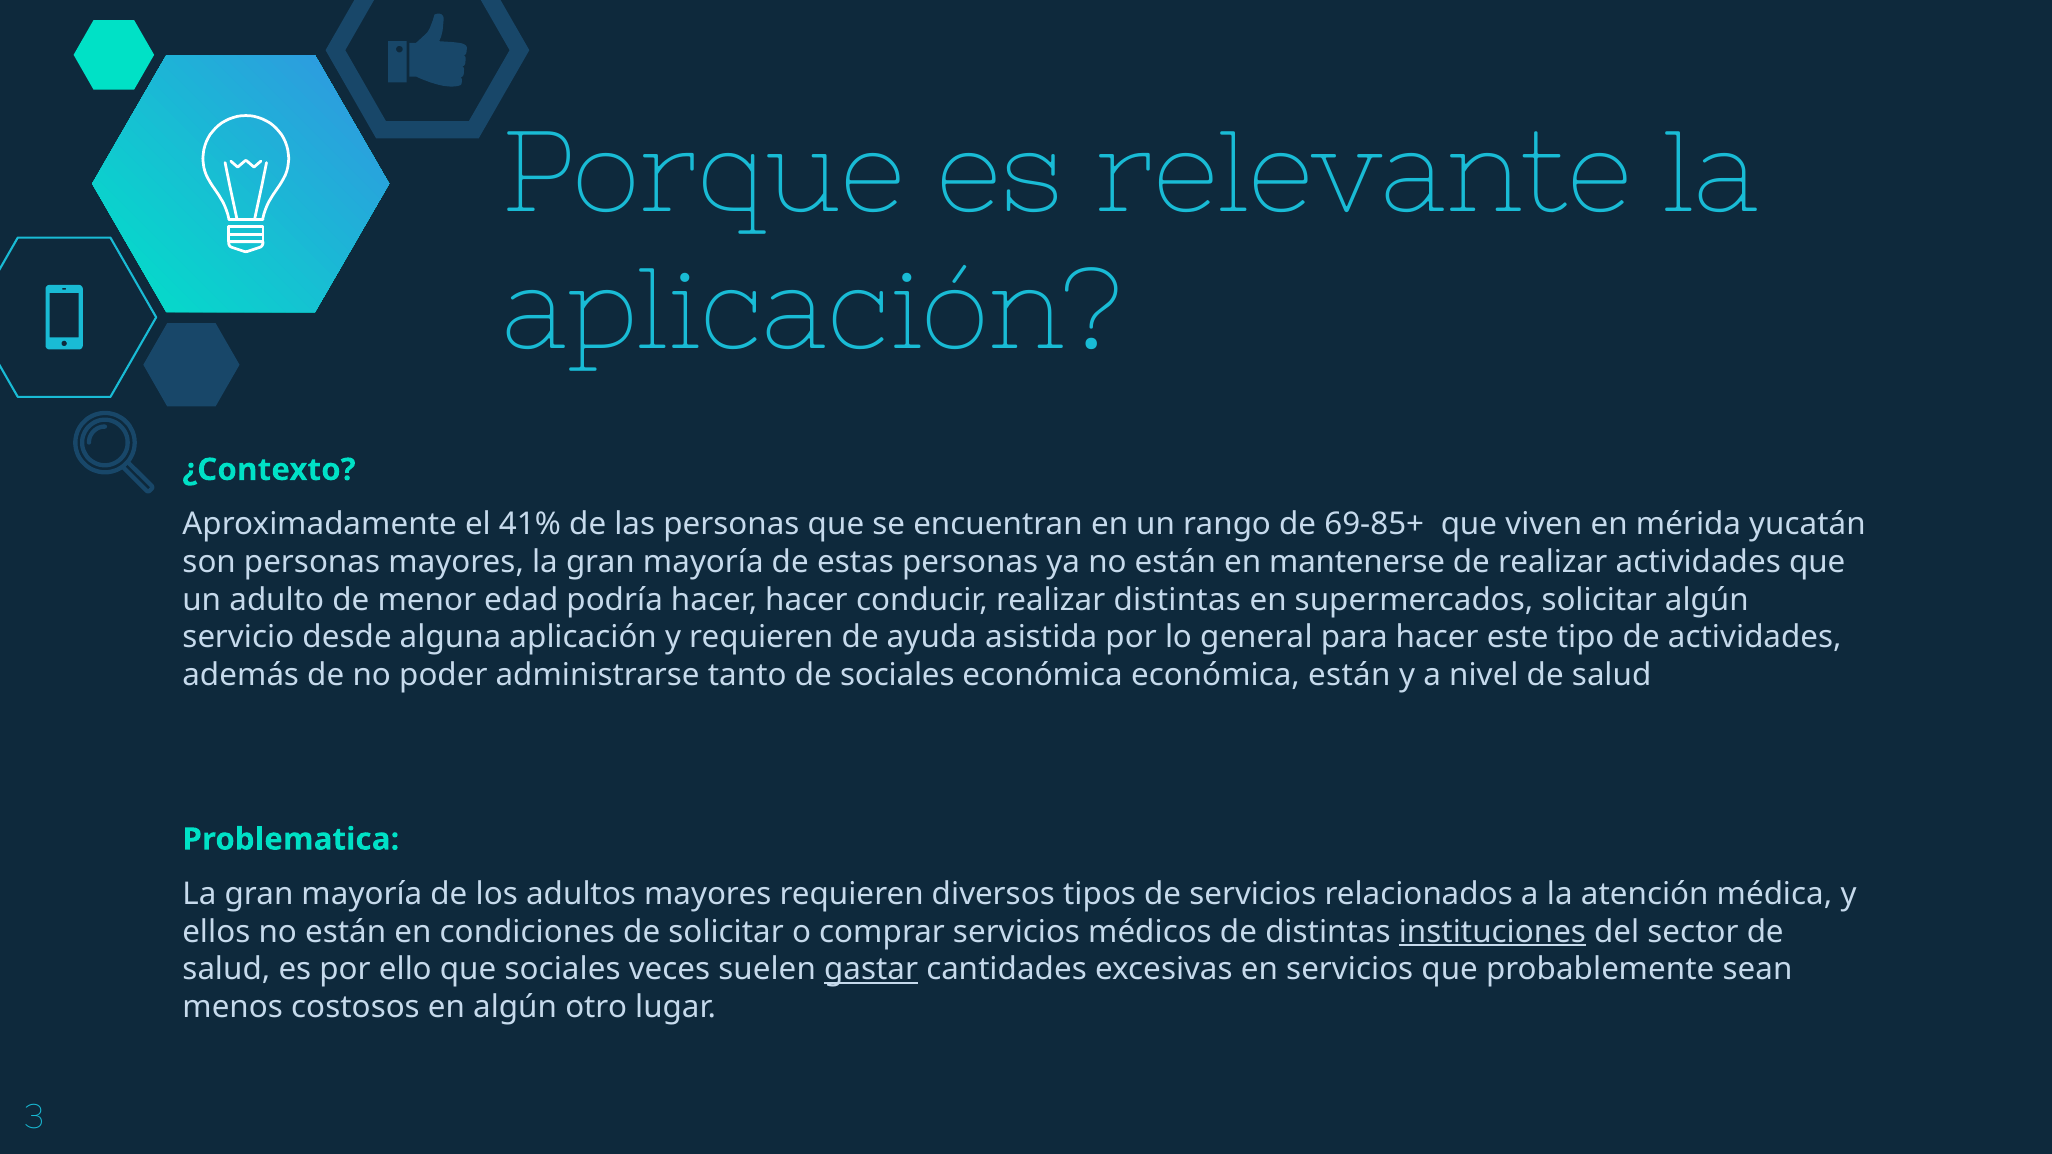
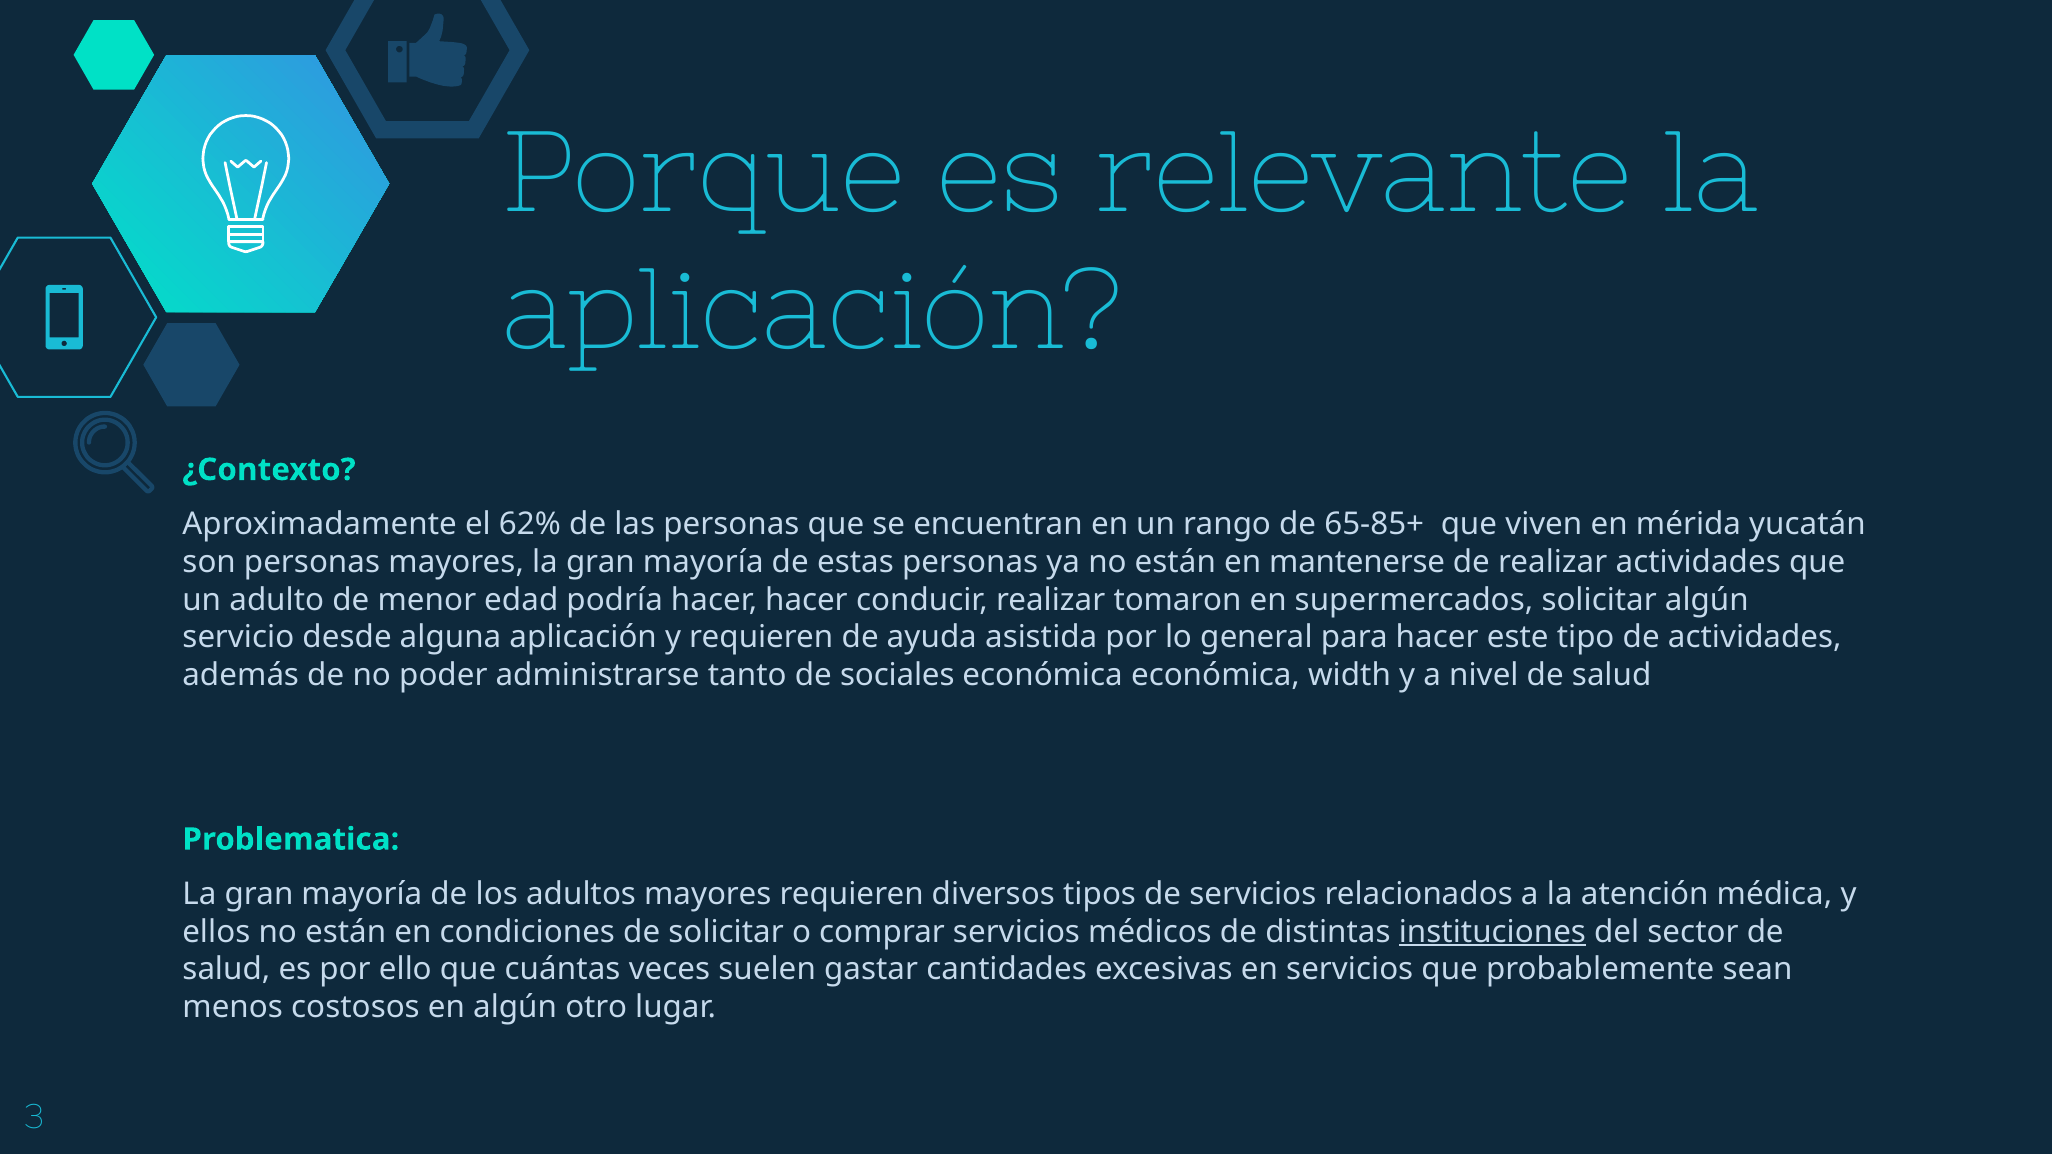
41%: 41% -> 62% (530, 525)
69-85+: 69-85+ -> 65-85+ (1374, 525)
realizar distintas: distintas -> tomaron (1177, 600)
económica están: están -> width (1349, 675)
que sociales: sociales -> cuántas (563, 970)
gastar underline: present -> none (871, 970)
